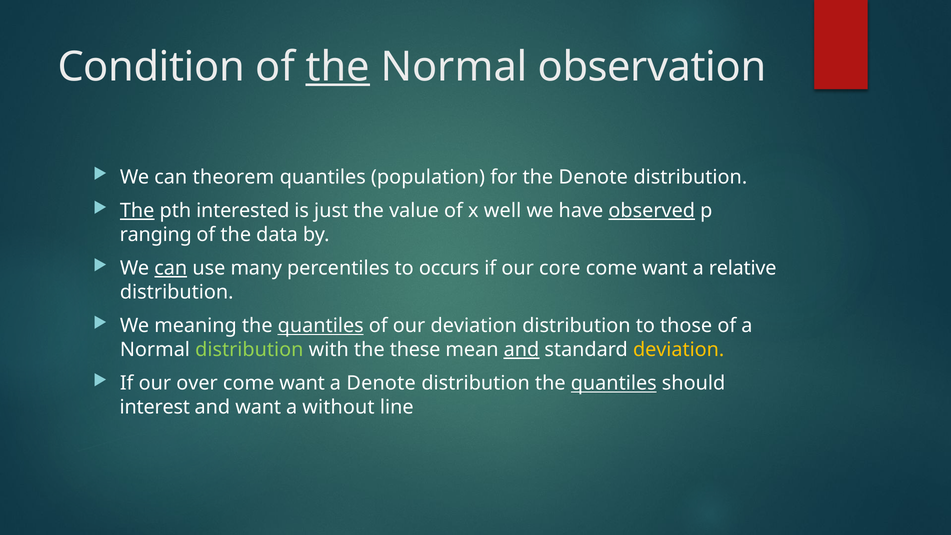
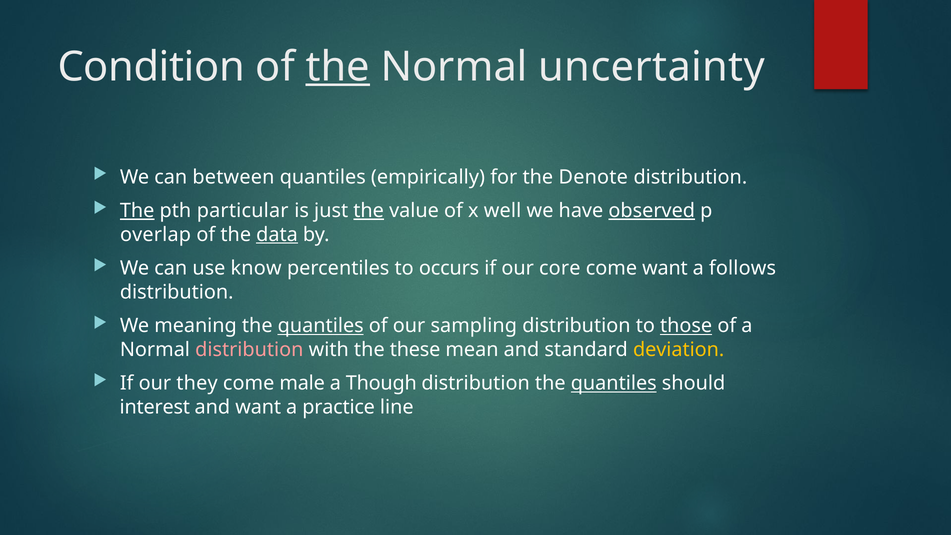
observation: observation -> uncertainty (652, 67)
theorem: theorem -> between (233, 177)
population: population -> empirically (428, 177)
interested: interested -> particular (243, 211)
the underline: none -> present (369, 211)
ranging: ranging -> overlap (156, 235)
data underline: none -> present (277, 235)
can underline: present -> none (171, 268)
many: many -> know (256, 268)
relative: relative -> follows (742, 268)
our deviation: deviation -> sampling (474, 326)
those underline: none -> present (686, 326)
distribution colour: light green -> pink (249, 350)
and underline: present -> none (521, 350)
over: over -> they (197, 383)
want: want -> male (302, 383)
a Denote: Denote -> Though (381, 383)
without: without -> practice (339, 407)
